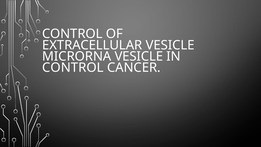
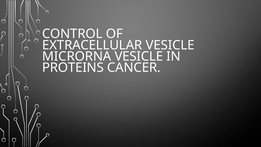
CONTROL: CONTROL -> PROTEINS (73, 68)
